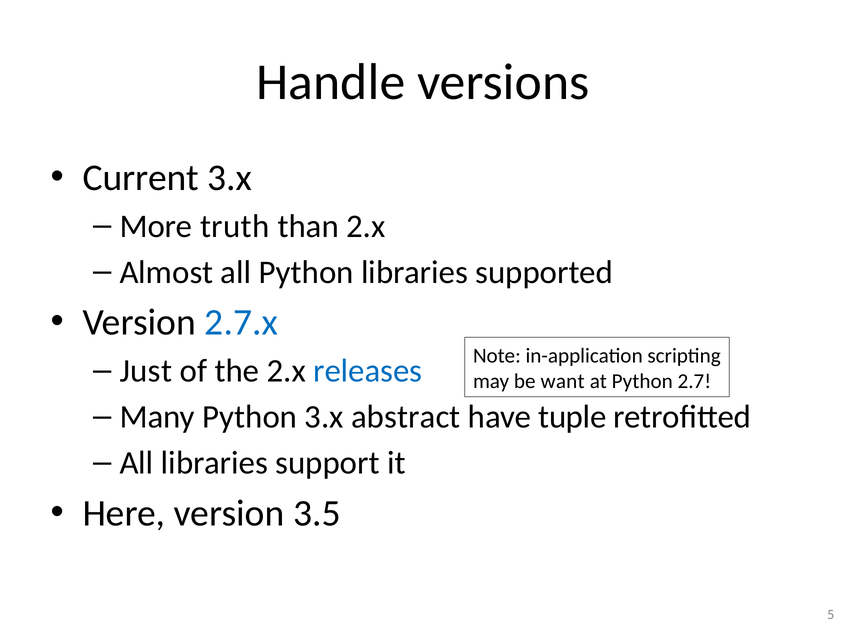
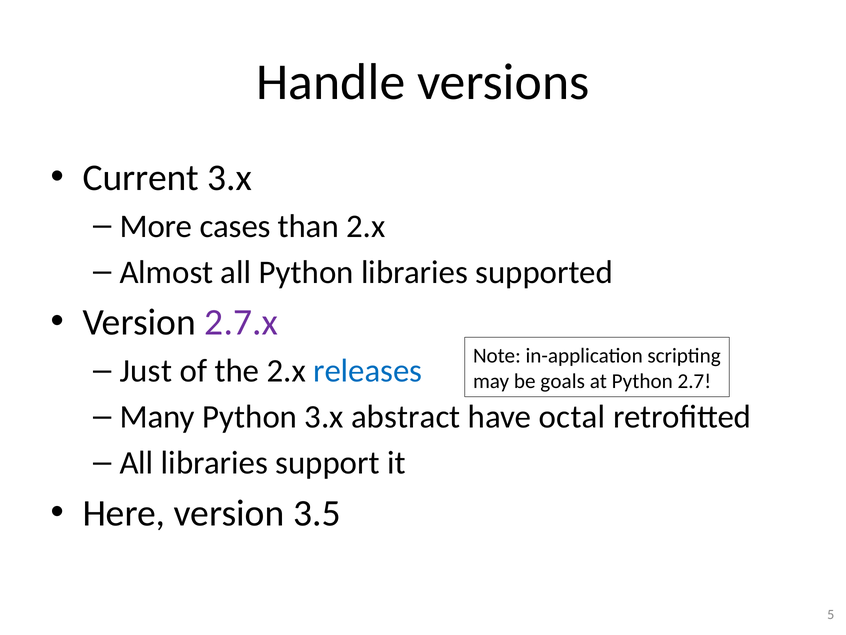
truth: truth -> cases (235, 226)
2.7.x colour: blue -> purple (241, 322)
want: want -> goals (563, 381)
tuple: tuple -> octal (572, 417)
